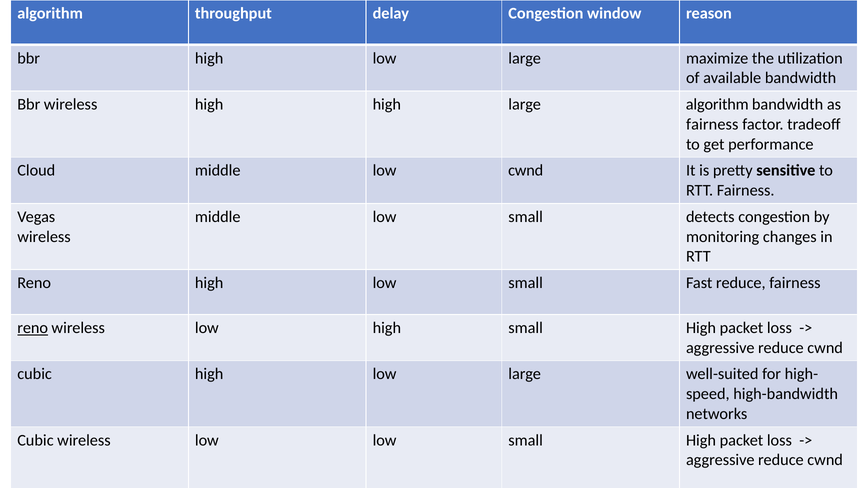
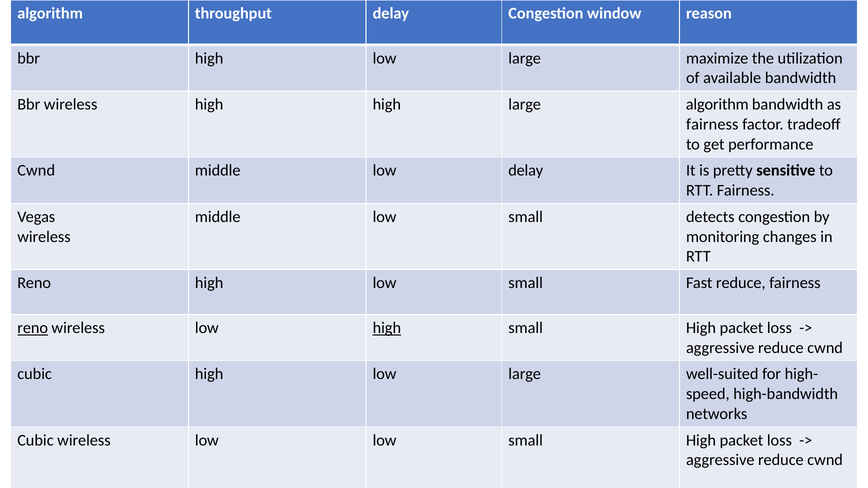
Cloud: Cloud -> Cwnd (36, 171)
low cwnd: cwnd -> delay (526, 171)
high underline: none -> present (387, 328)
